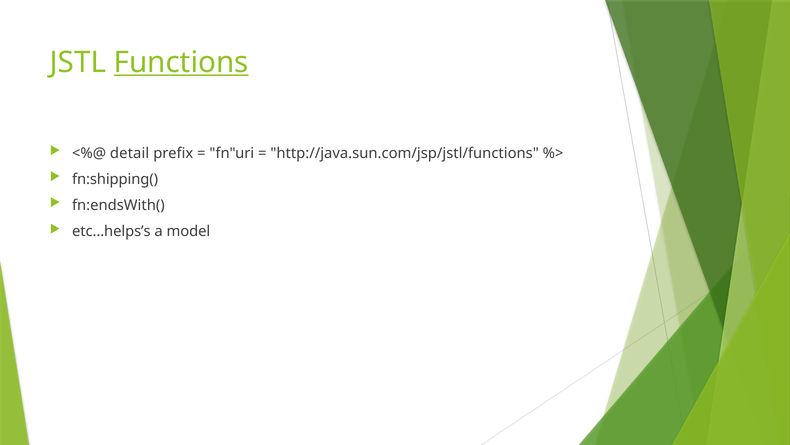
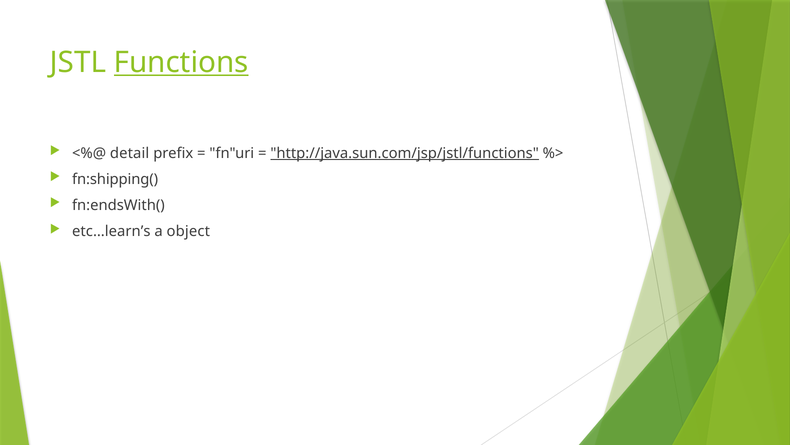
http://java.sun.com/jsp/jstl/functions underline: none -> present (405, 153)
etc…helps’s: etc…helps’s -> etc…learn’s (111, 231)
model: model -> object (188, 231)
